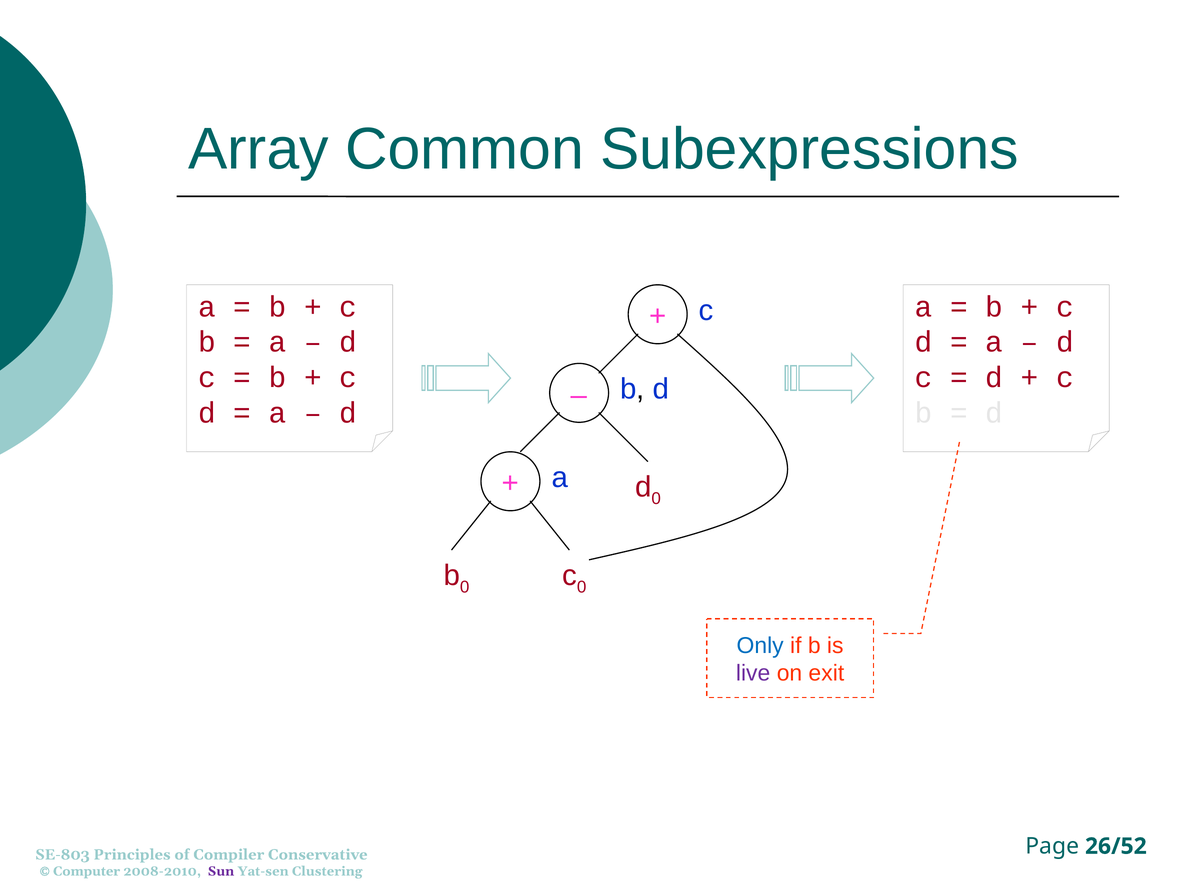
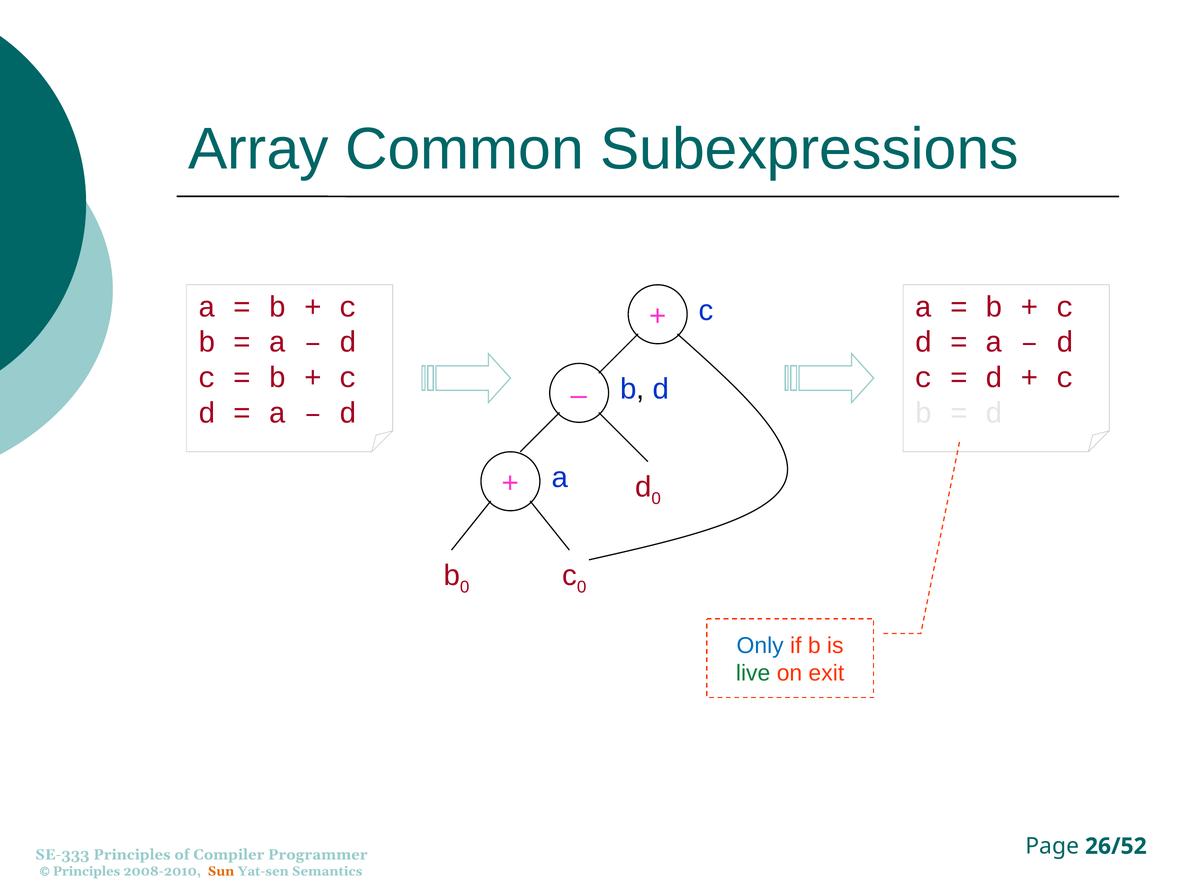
live colour: purple -> green (753, 673)
SE-803: SE-803 -> SE-333 (62, 854)
Conservative: Conservative -> Programmer (318, 854)
Computer: Computer -> Principles (87, 871)
Sun colour: purple -> orange (221, 871)
Clustering: Clustering -> Semantics (327, 871)
